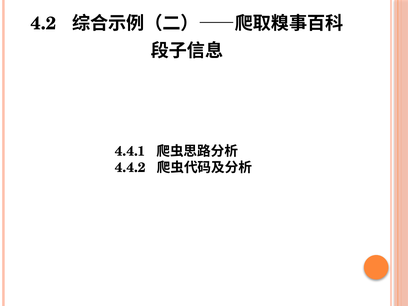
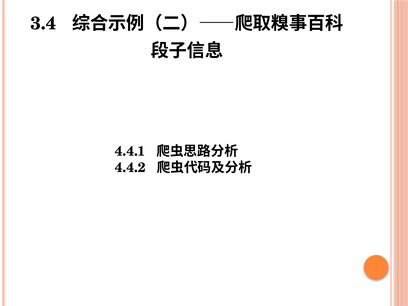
4.2: 4.2 -> 3.4 (43, 24)
